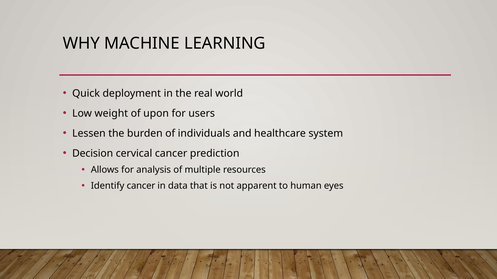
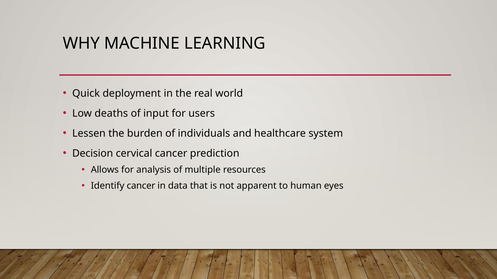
weight: weight -> deaths (111, 114)
upon: upon -> input (156, 114)
